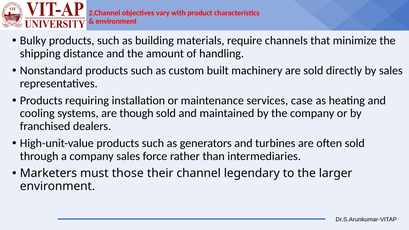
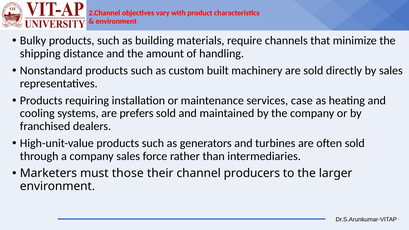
though: though -> prefers (137, 113)
legendary: legendary -> producers (252, 173)
